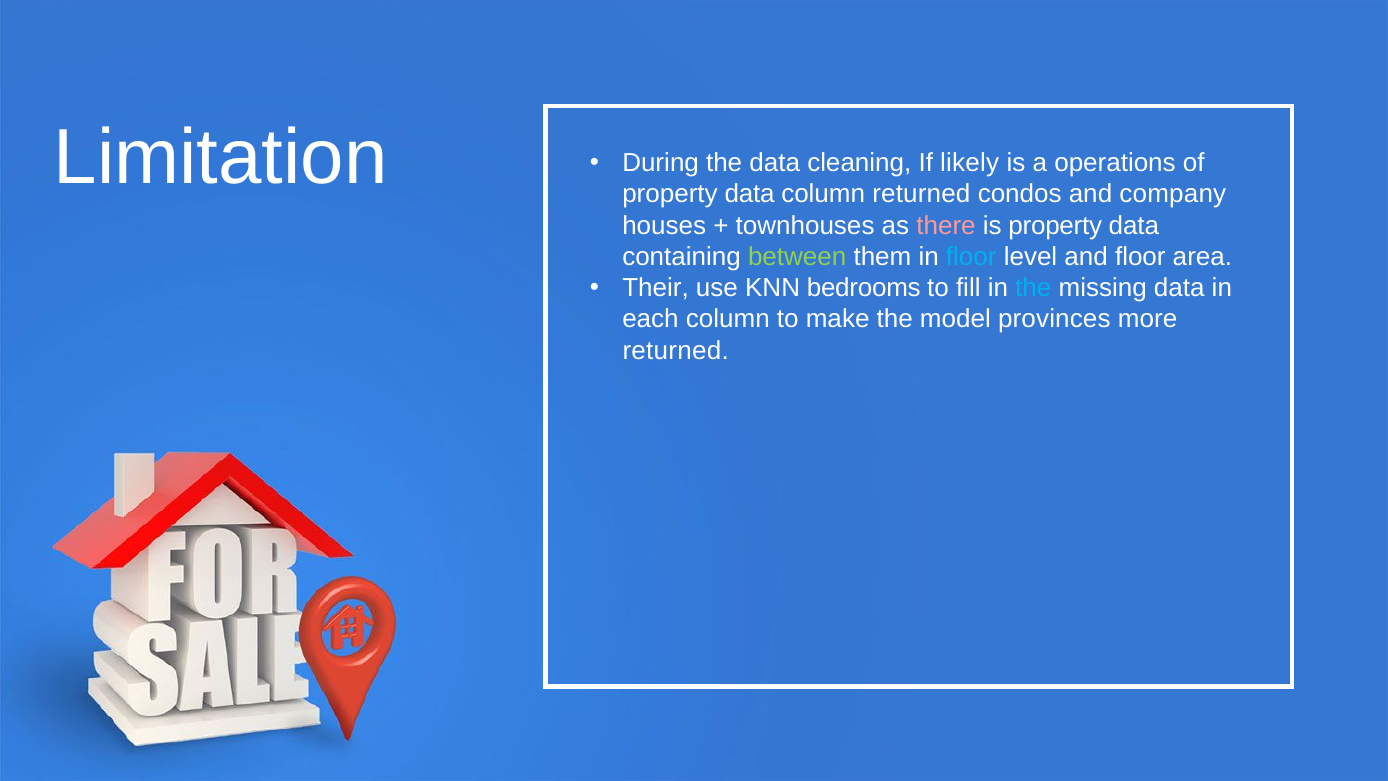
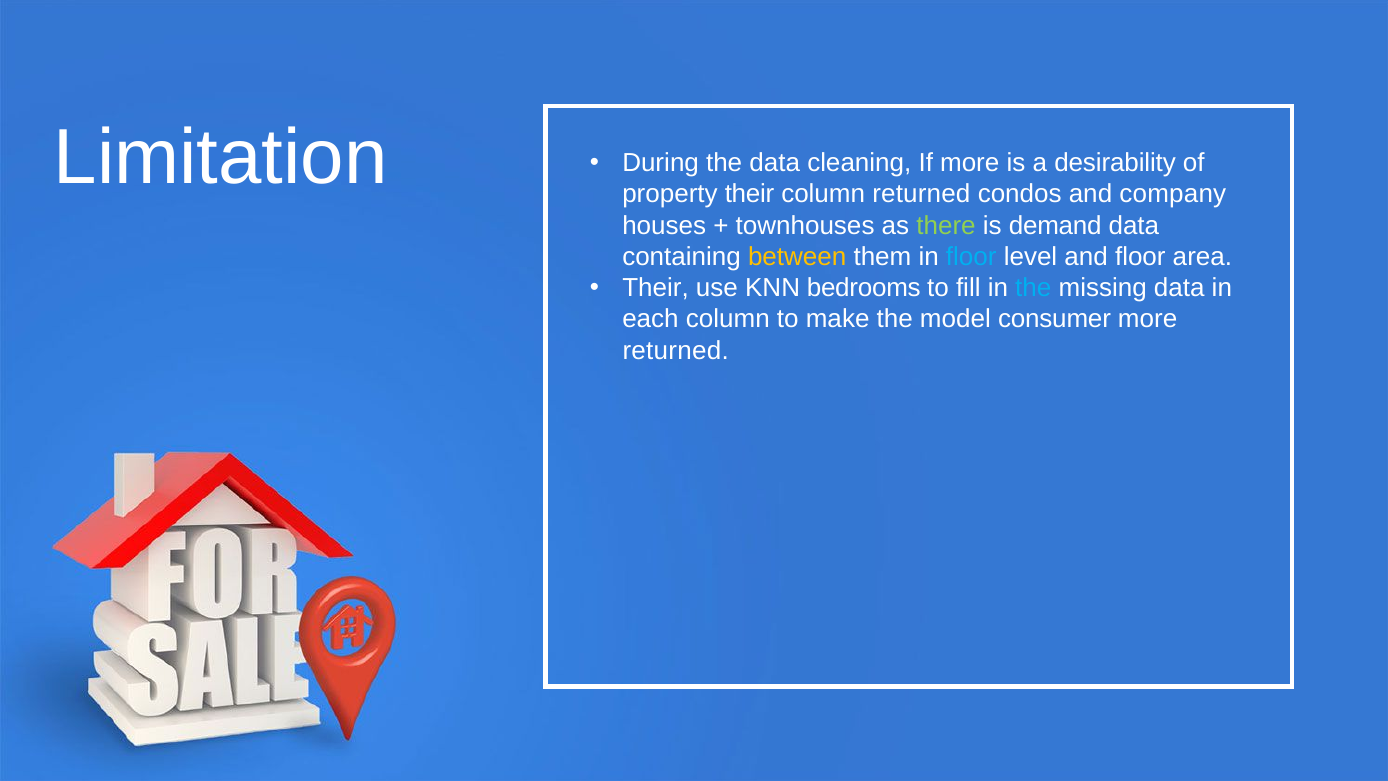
If likely: likely -> more (970, 163)
operations: operations -> desirability (1115, 163)
data: data -> their (750, 194)
there colour: pink -> light green (946, 226)
is property: property -> demand (1055, 226)
between colour: light green -> yellow (797, 257)
provinces: provinces -> consumer (1054, 319)
